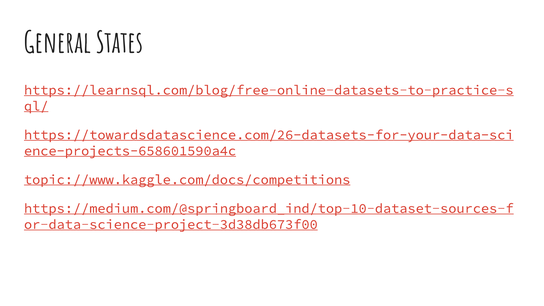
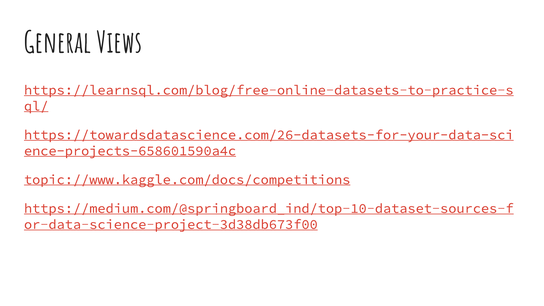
States: States -> Views (119, 43)
